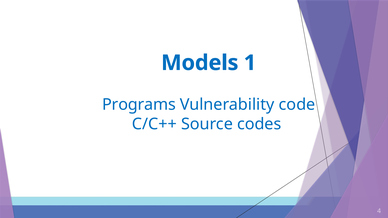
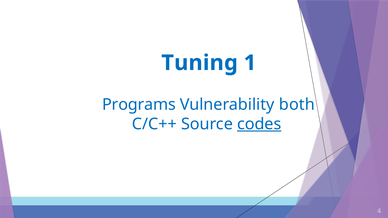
Models: Models -> Tuning (200, 63)
code: code -> both (297, 105)
codes underline: none -> present (259, 124)
